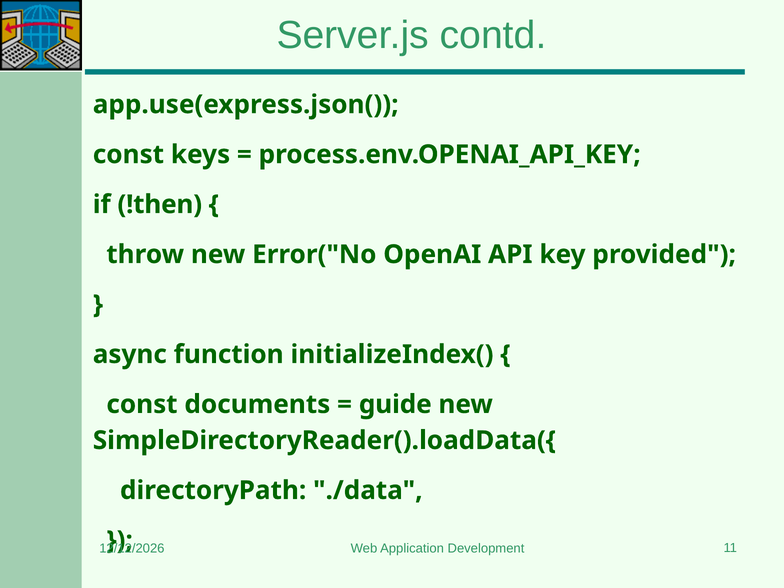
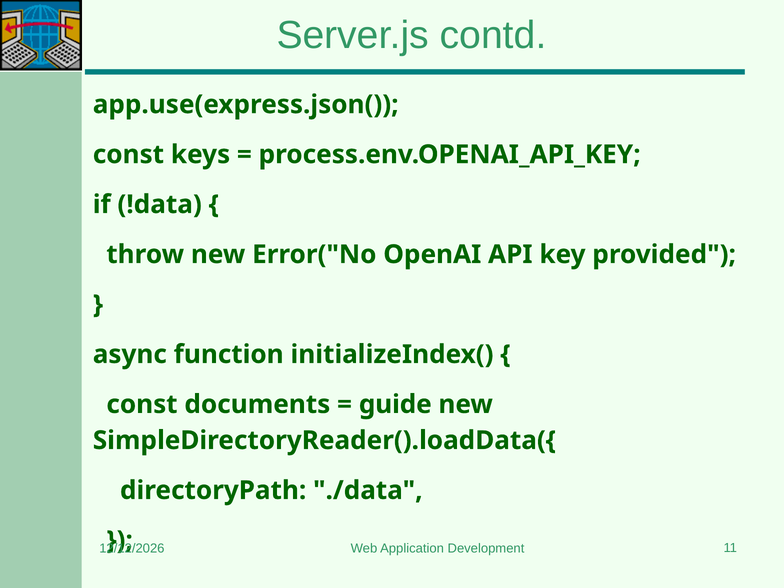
!then: !then -> !data (160, 204)
